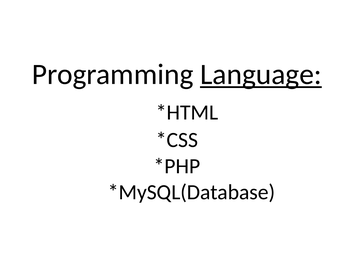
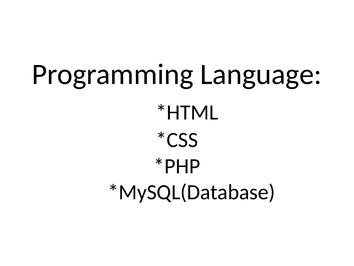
Language underline: present -> none (261, 74)
